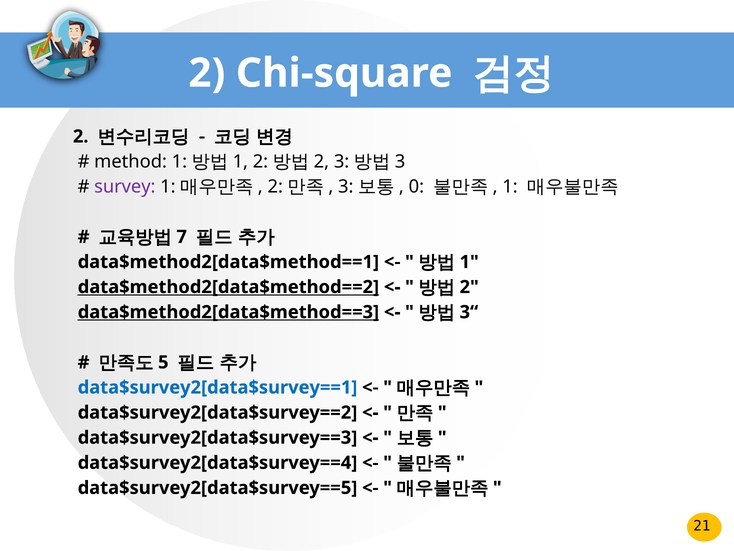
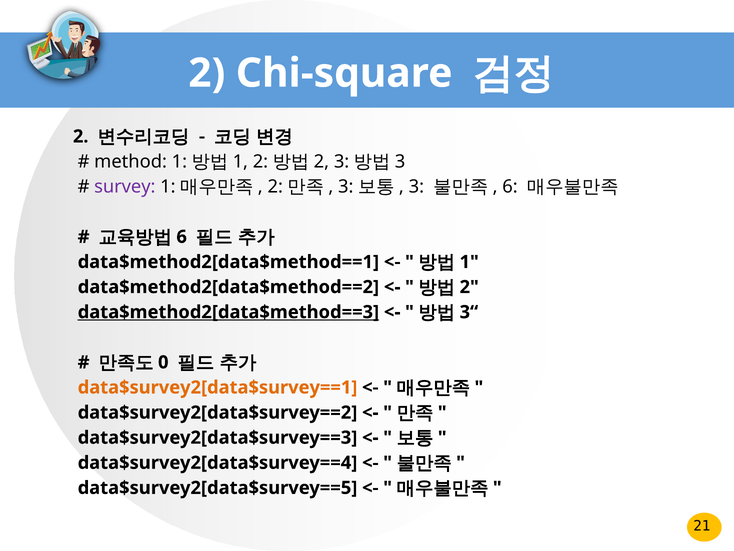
0: 0 -> 3 (416, 186)
1: 1 -> 6 (510, 186)
7: 7 -> 6 (182, 237)
data$method2[data$method==2 underline: present -> none (228, 287)
5: 5 -> 0 (163, 362)
data$survey2[data$survey==1 colour: blue -> orange (218, 387)
